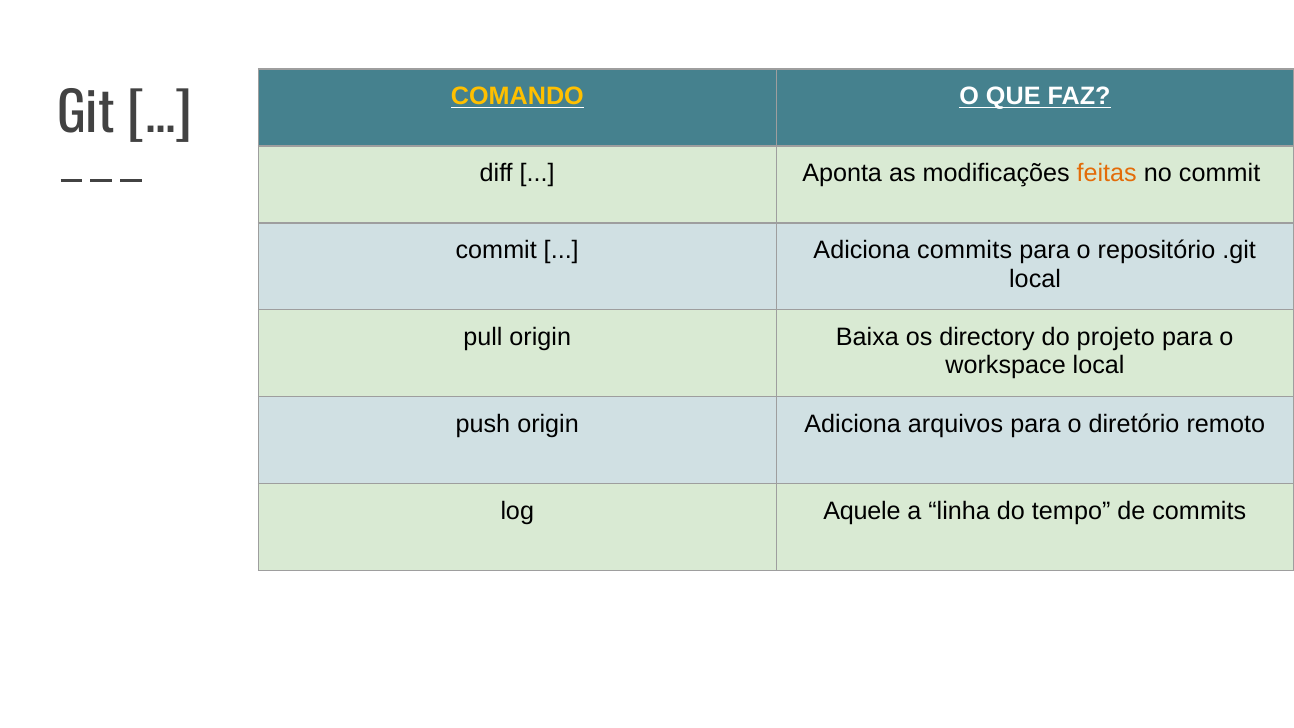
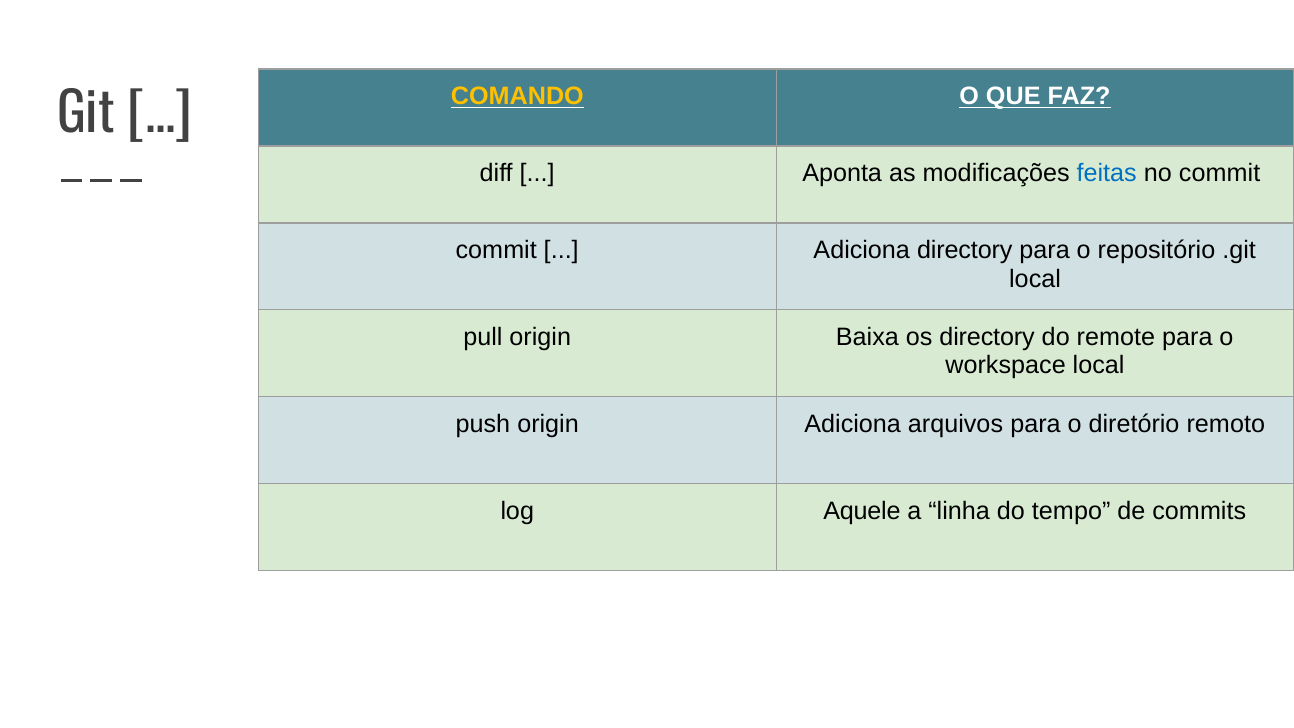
feitas colour: orange -> blue (1107, 173)
Adiciona commits: commits -> directory (965, 250)
projeto: projeto -> remote (1116, 337)
